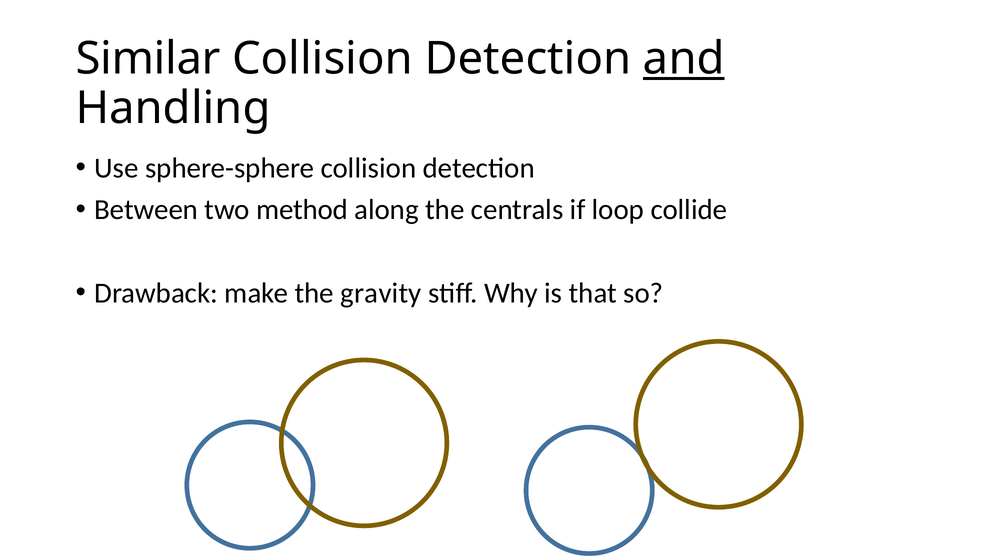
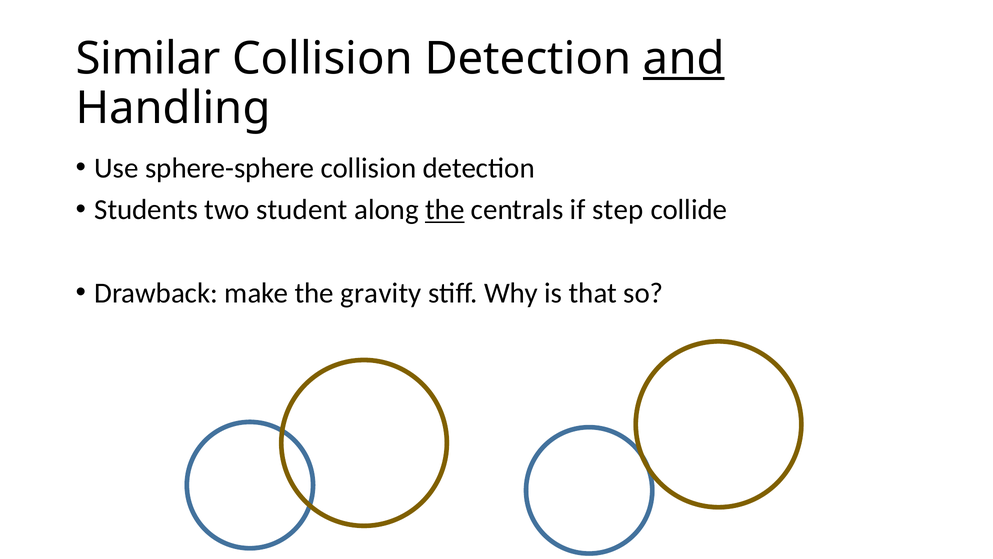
Between: Between -> Students (146, 210)
method: method -> student (302, 210)
the underline: none -> present (445, 210)
loop: loop -> step (618, 210)
